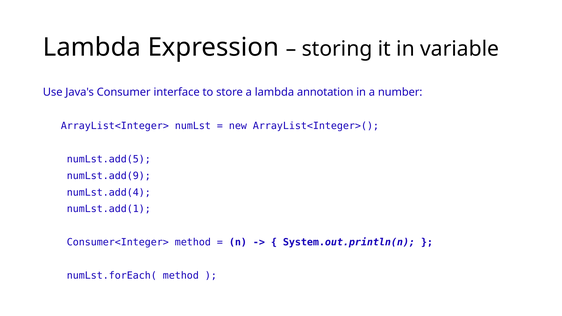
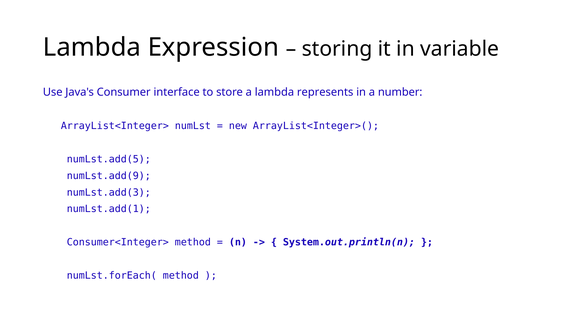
annotation: annotation -> represents (325, 92)
numLst.add(4: numLst.add(4 -> numLst.add(3 (109, 192)
